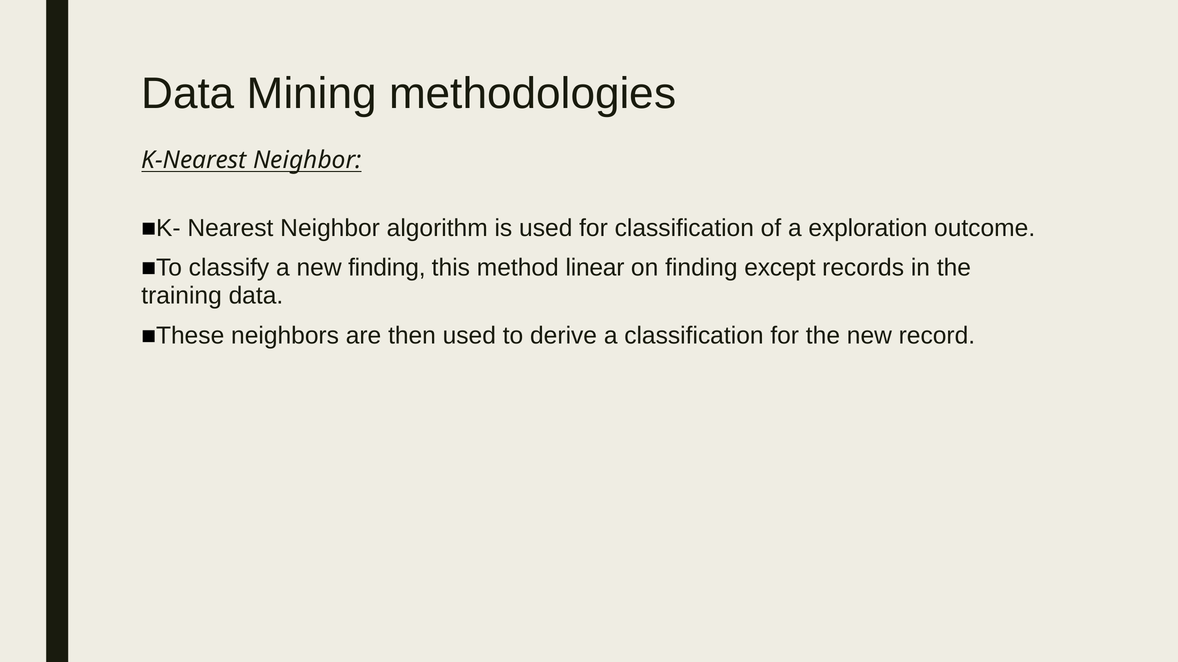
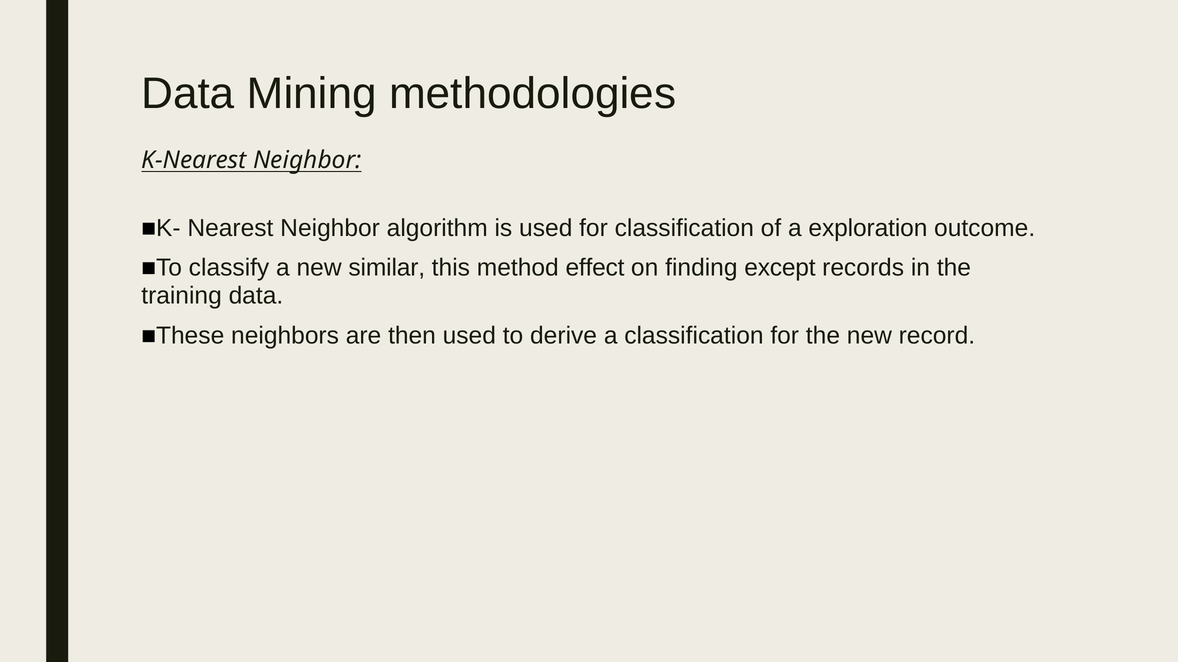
new finding: finding -> similar (387, 268)
linear: linear -> effect (595, 268)
